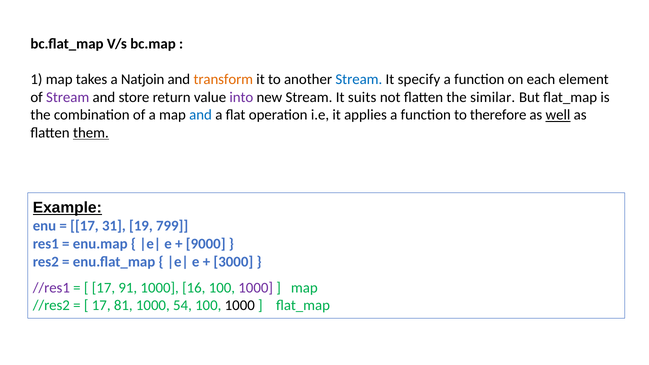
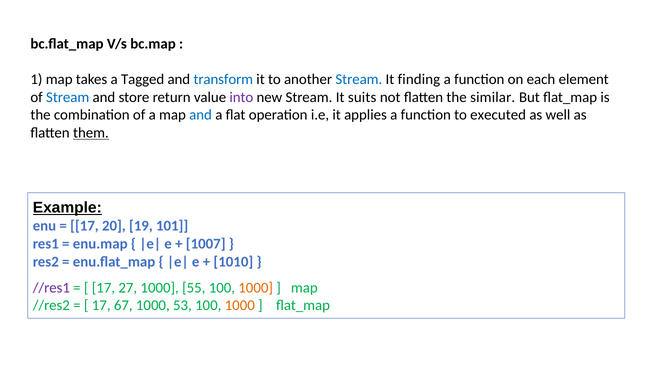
Natjoin: Natjoin -> Tagged (143, 79)
transform colour: orange -> blue (223, 79)
specify: specify -> finding (419, 79)
Stream colour: purple -> blue (68, 97)
therefore: therefore -> executed (498, 115)
well underline: present -> none (558, 115)
31: 31 -> 20 (114, 226)
799: 799 -> 101 (172, 226)
9000: 9000 -> 1007 (206, 244)
3000: 3000 -> 1010 (233, 262)
91: 91 -> 27 (128, 288)
16: 16 -> 55 (194, 288)
1000 colour: purple -> orange (256, 288)
81: 81 -> 67 (123, 306)
54: 54 -> 53 (182, 306)
1000 colour: black -> orange (240, 306)
